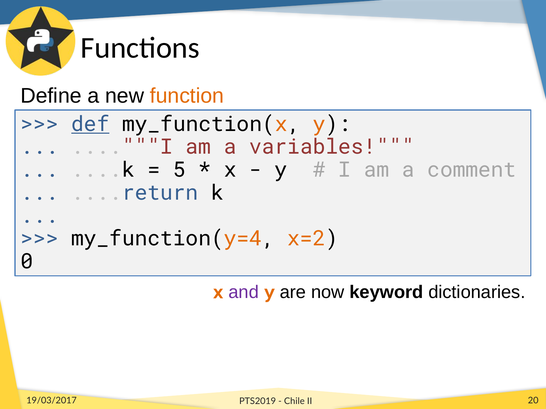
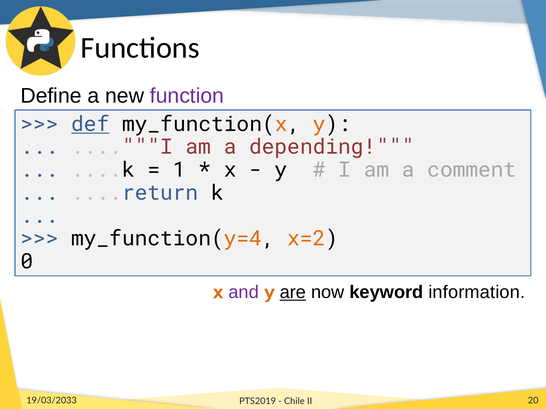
function colour: orange -> purple (187, 96)
variables: variables -> depending (332, 147)
5: 5 -> 1 (179, 170)
are underline: none -> present (293, 293)
dictionaries: dictionaries -> information (477, 293)
19/03/2017: 19/03/2017 -> 19/03/2033 (52, 401)
